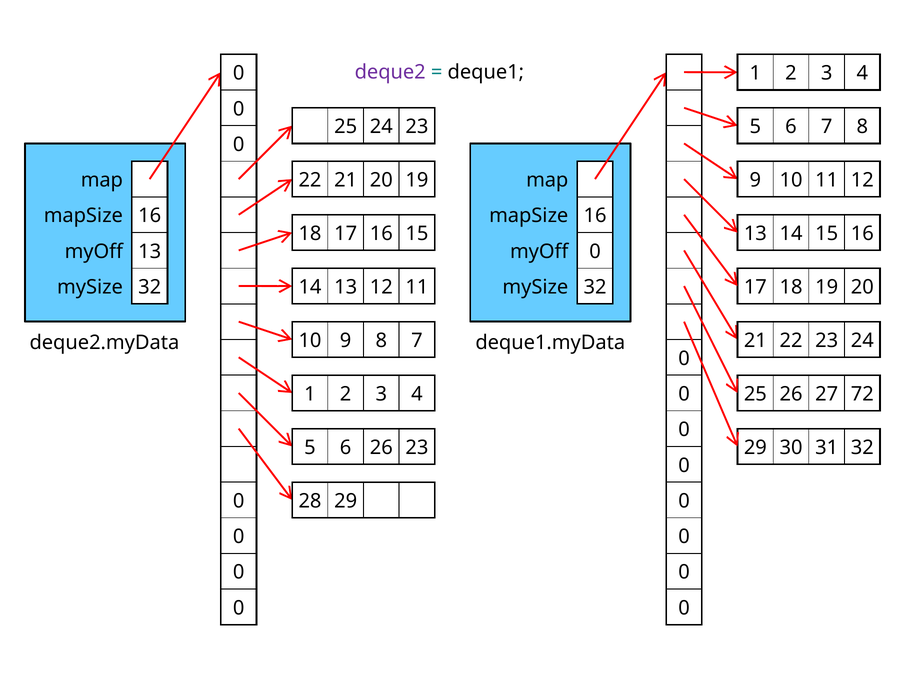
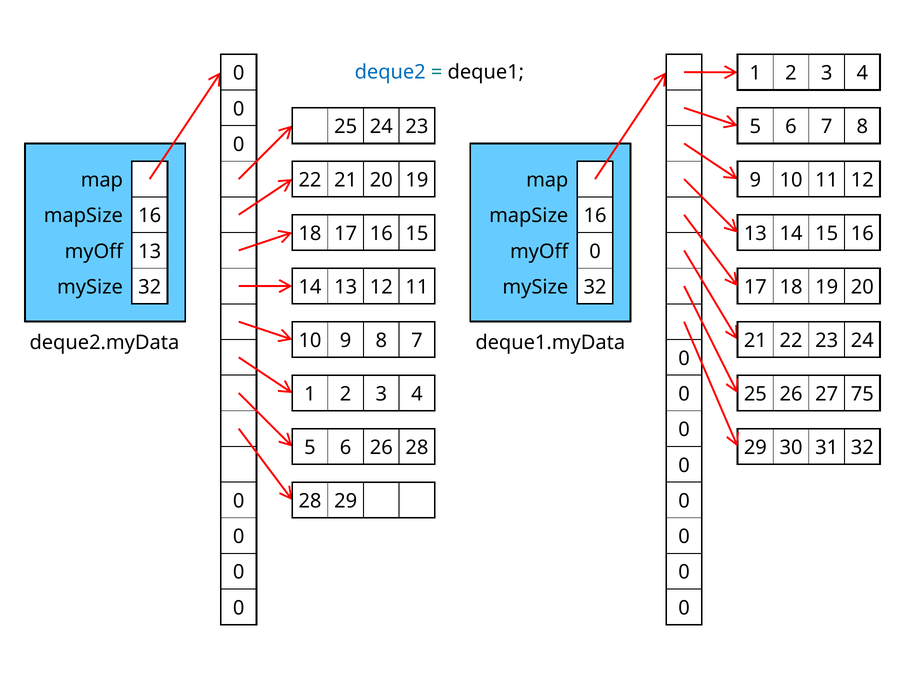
deque2 colour: purple -> blue (390, 72)
72: 72 -> 75 (862, 394)
26 23: 23 -> 28 (417, 447)
